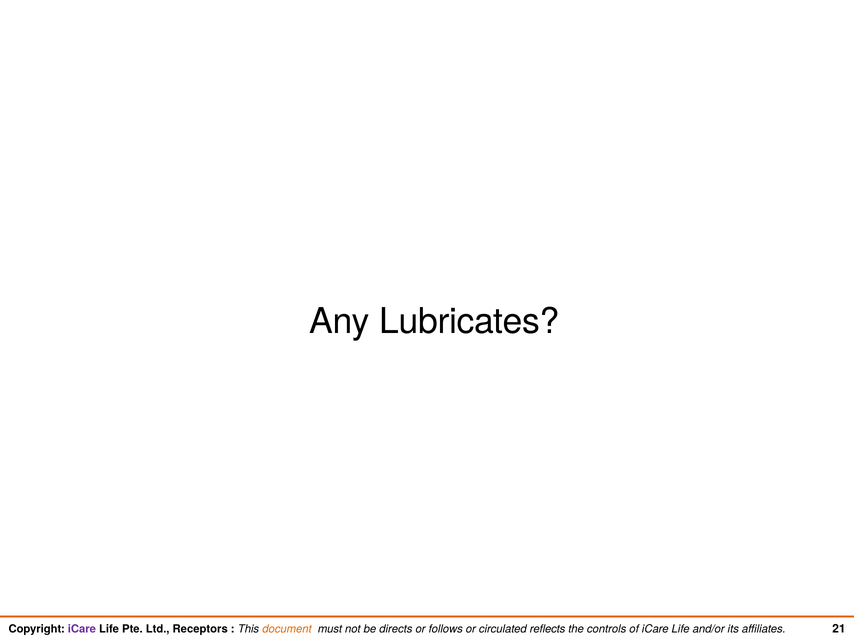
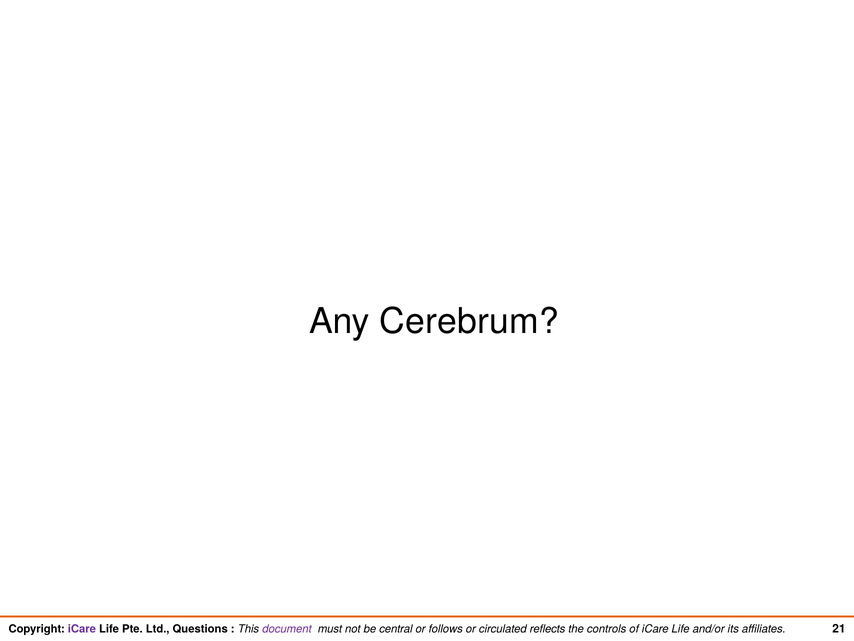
Lubricates: Lubricates -> Cerebrum (469, 321)
Receptors: Receptors -> Questions (200, 629)
document colour: orange -> purple (287, 629)
directs: directs -> central (396, 629)
